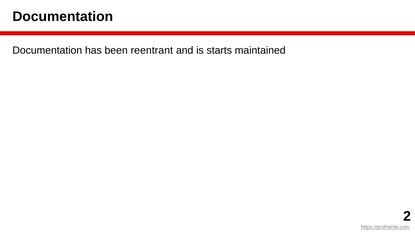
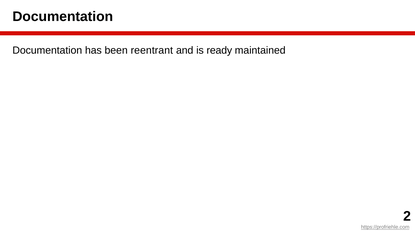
starts: starts -> ready (219, 50)
